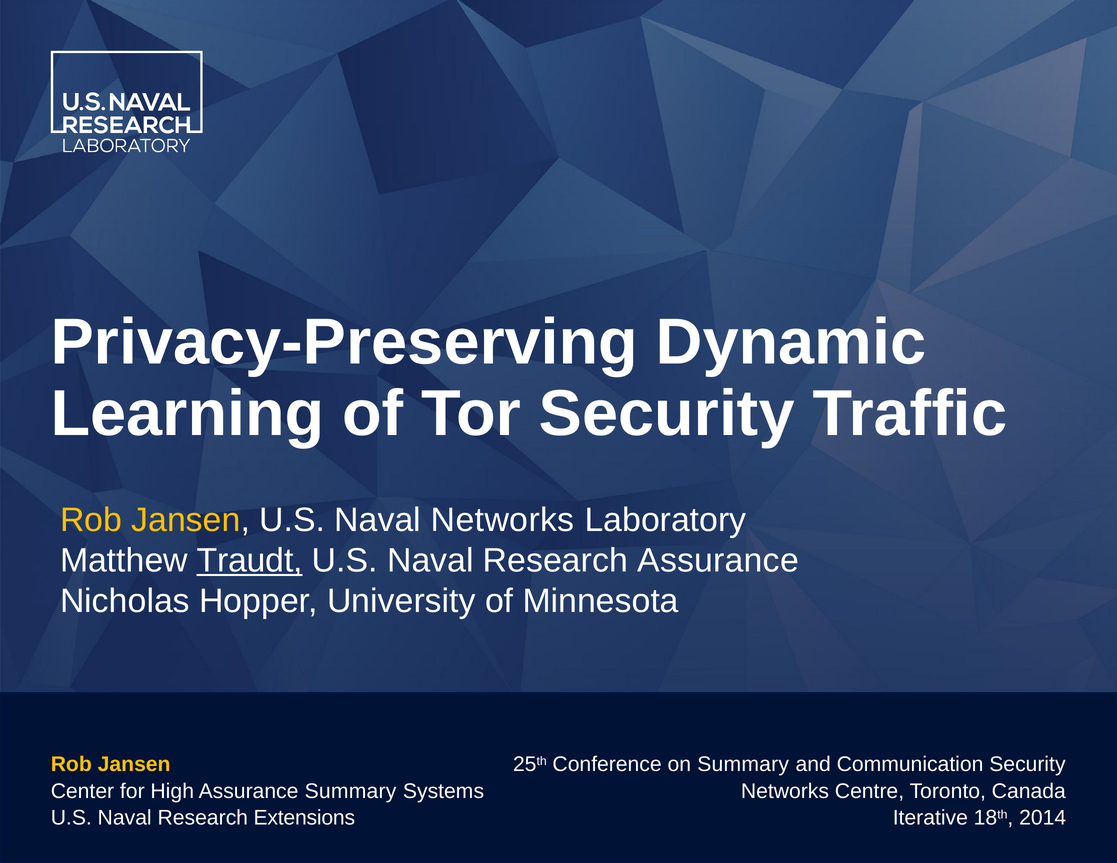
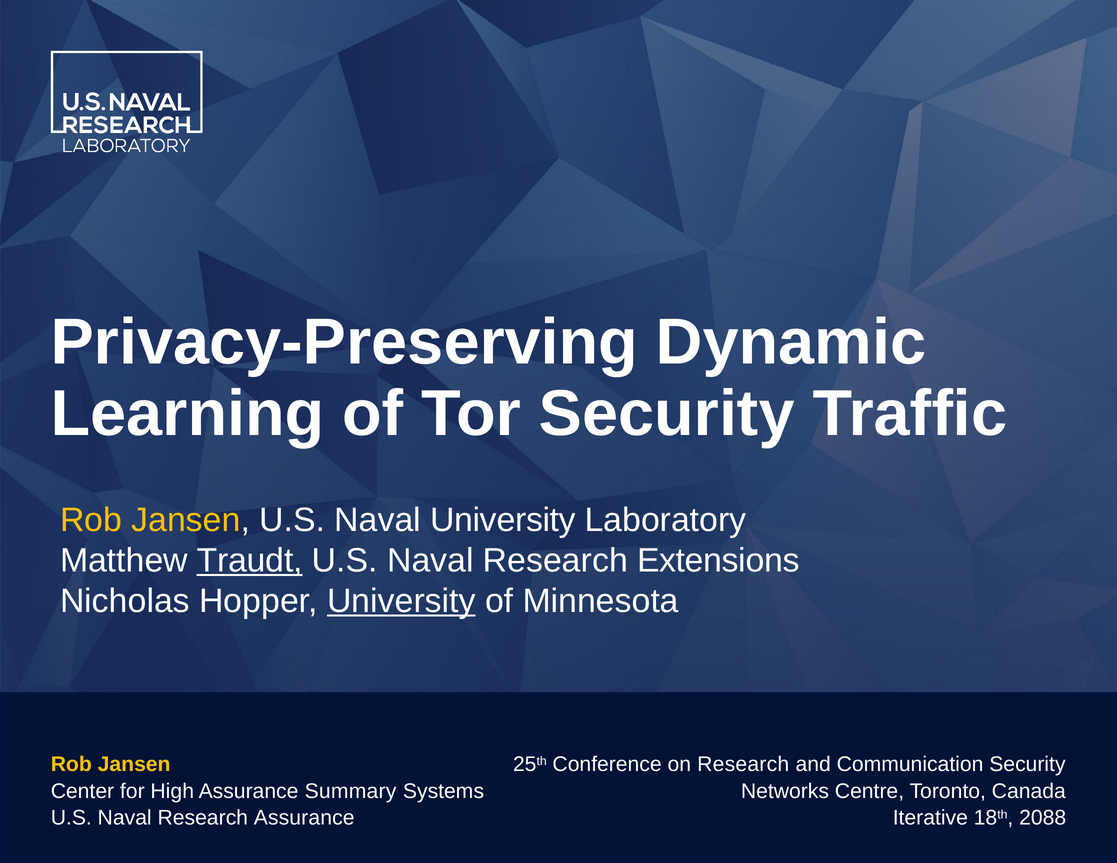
Naval Networks: Networks -> University (503, 520)
Research Assurance: Assurance -> Extensions (718, 561)
University underline: none -> present (401, 601)
on Summary: Summary -> Research (743, 764)
Research Extensions: Extensions -> Assurance (304, 818)
2014: 2014 -> 2088 (1043, 818)
